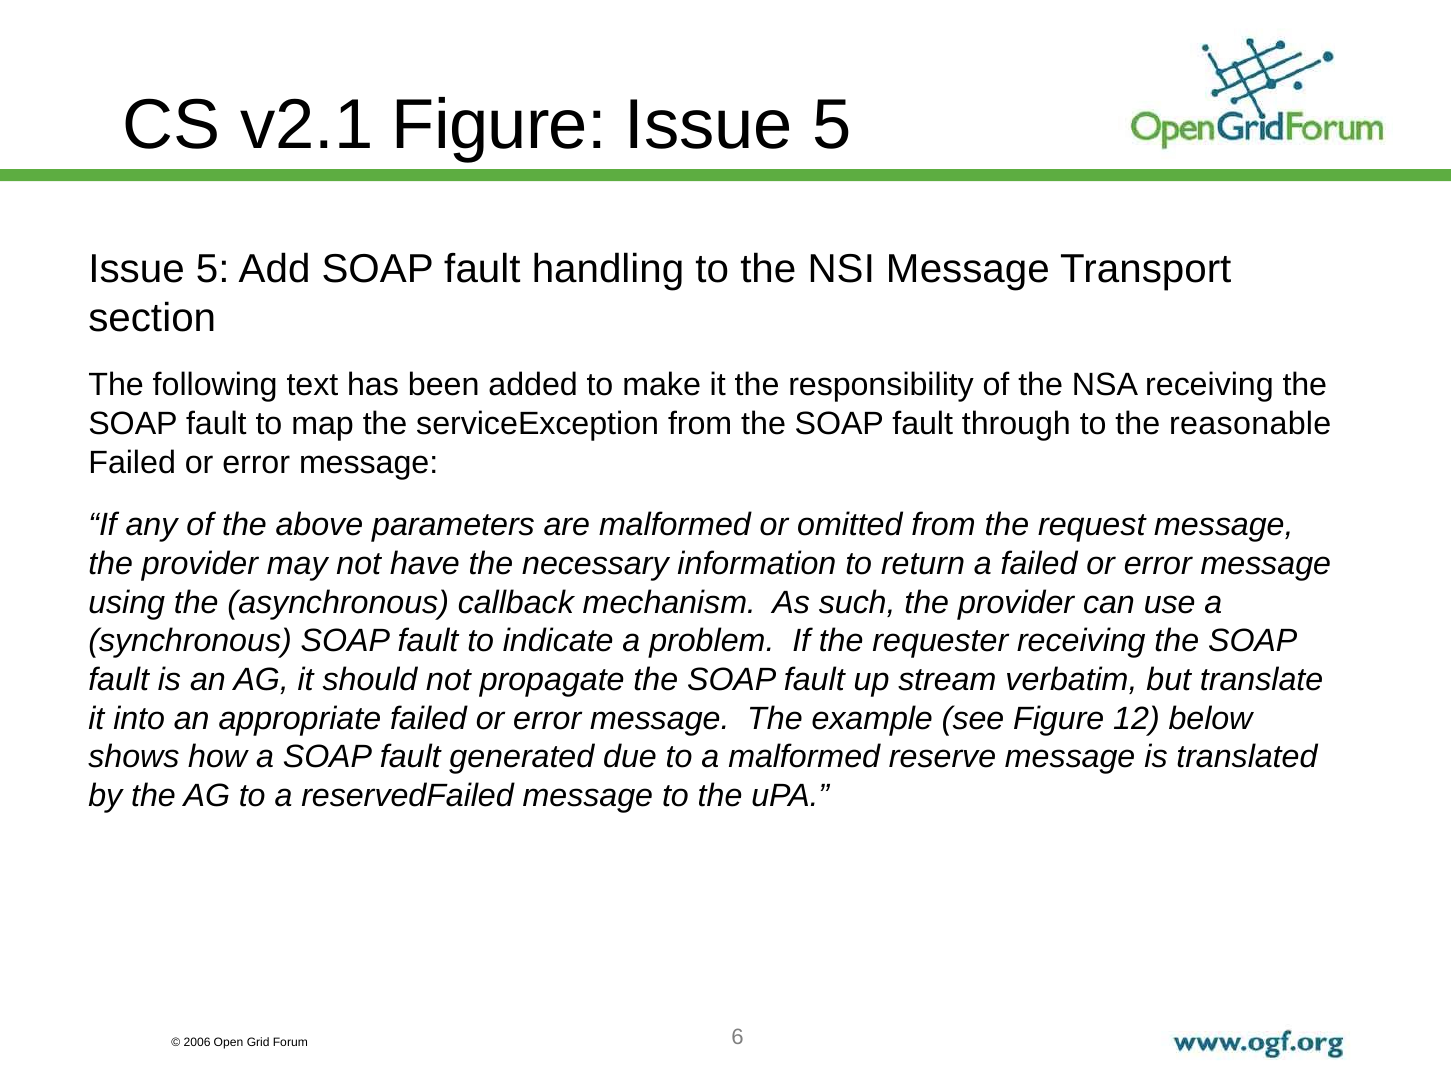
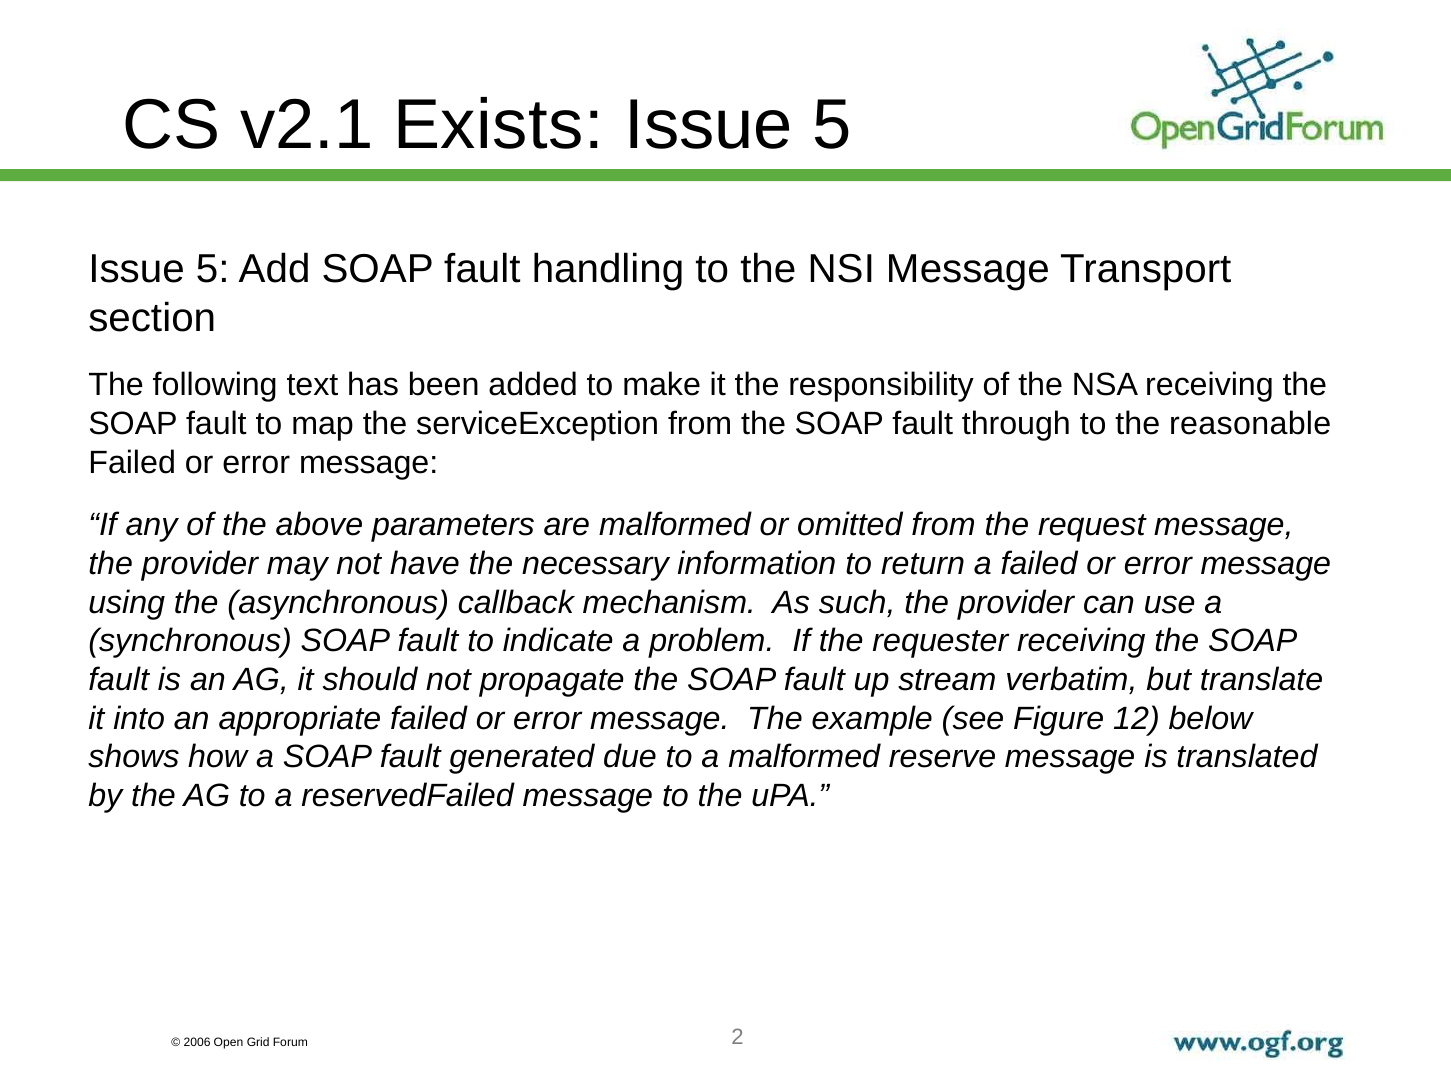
v2.1 Figure: Figure -> Exists (499, 126)
6: 6 -> 2 (738, 1038)
